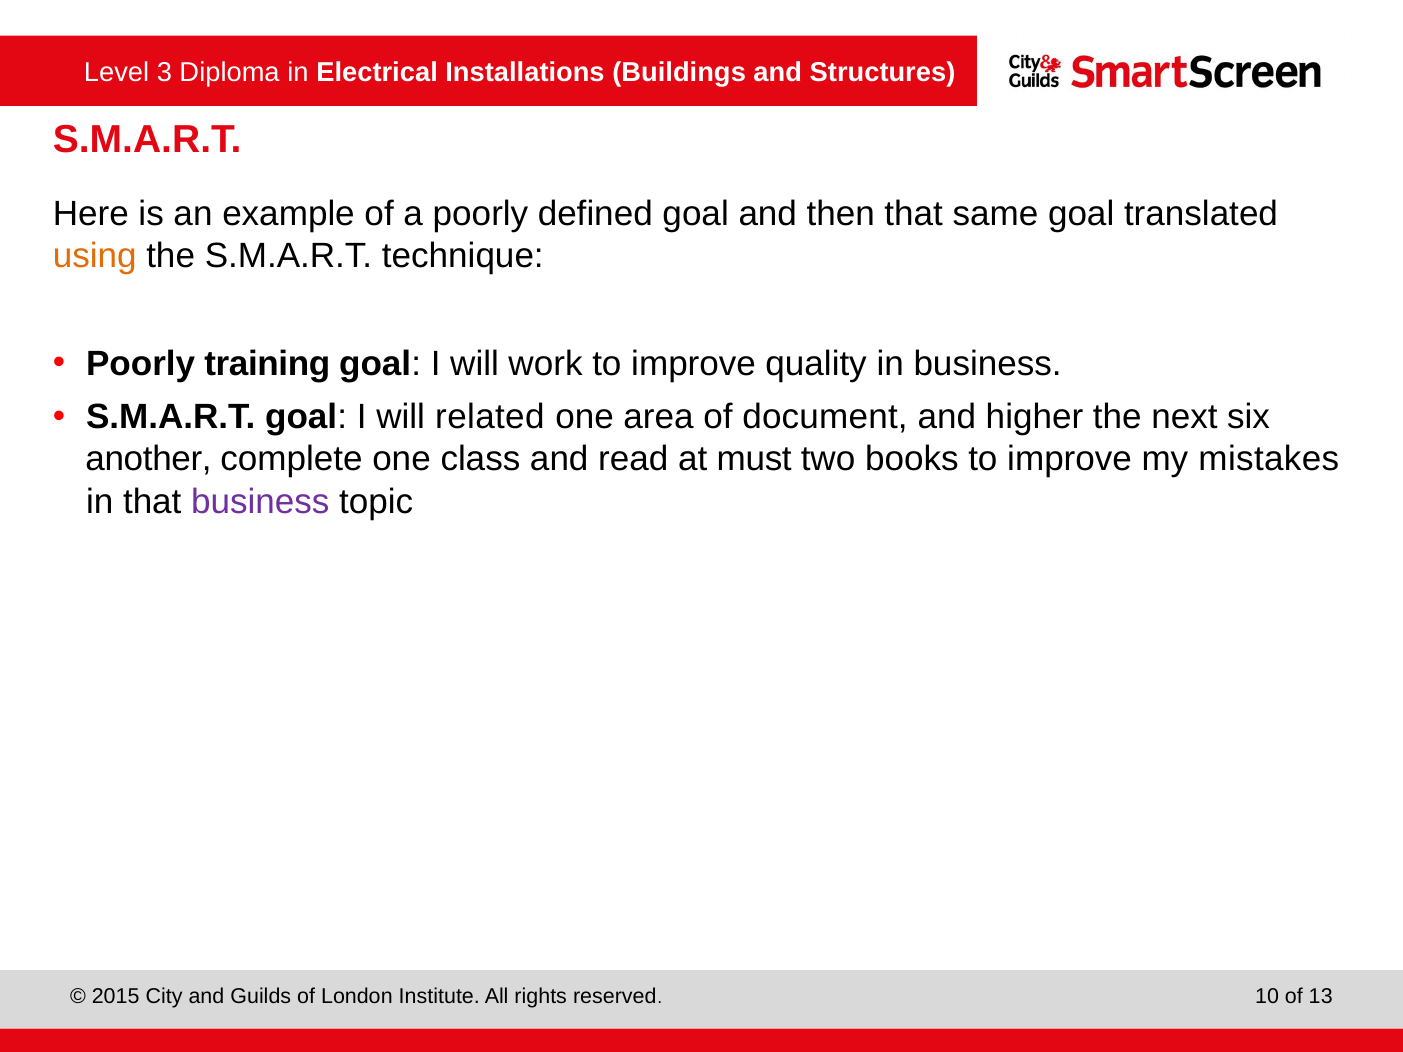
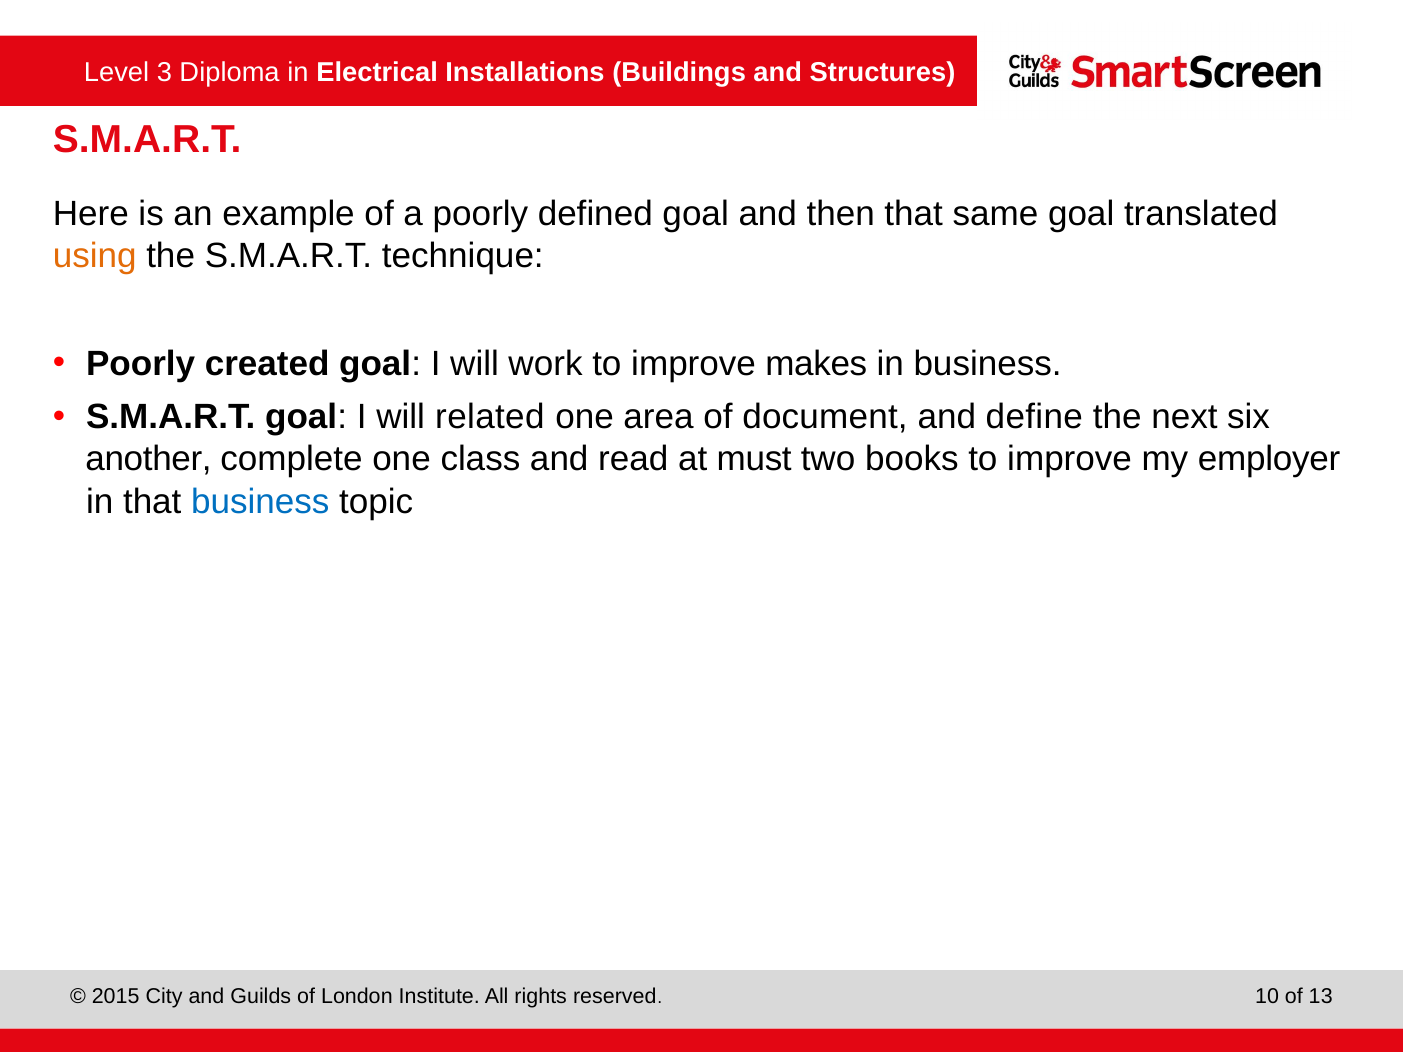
training: training -> created (267, 364)
quality: quality -> makes (816, 364)
higher: higher -> define (1034, 417)
mistakes: mistakes -> employer (1269, 460)
business colour: purple -> blue (260, 502)
